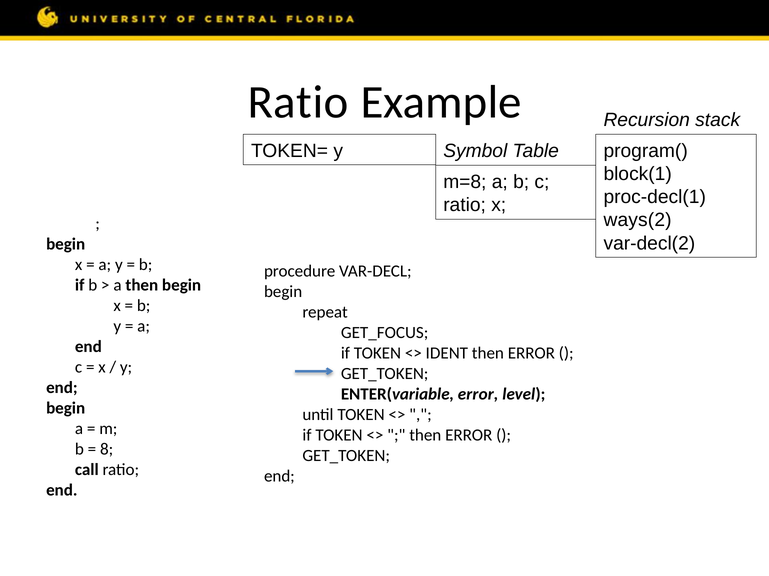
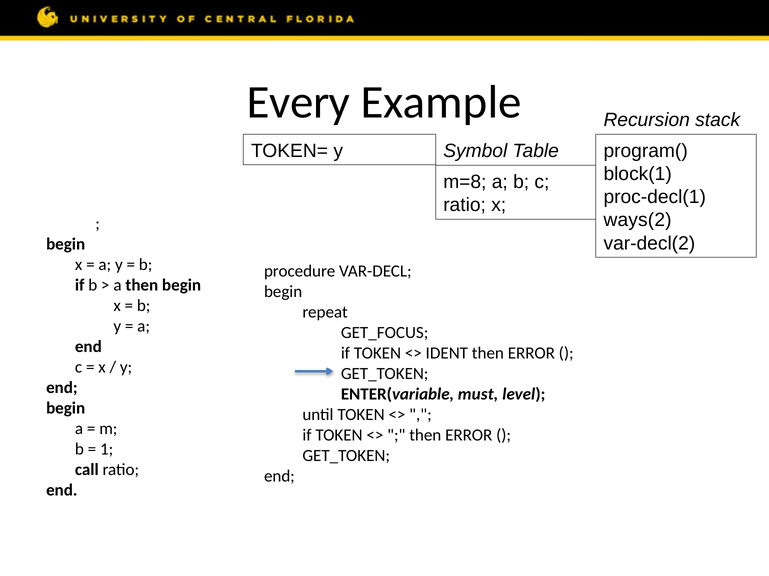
Ratio: Ratio -> Every (299, 103)
ENTER(variable error: error -> must (478, 395)
8: 8 -> 1 (107, 450)
